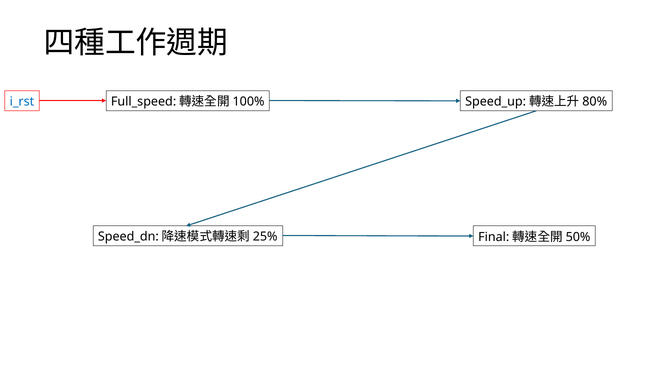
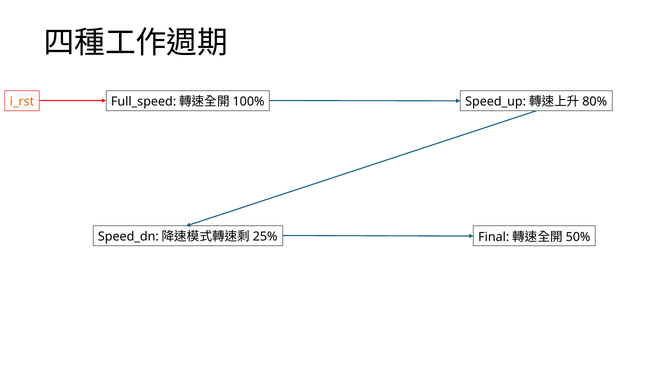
i_rst colour: blue -> orange (22, 101)
